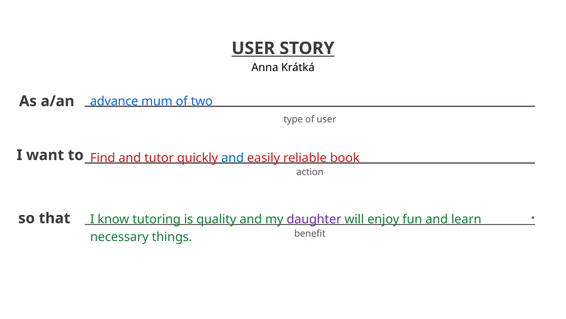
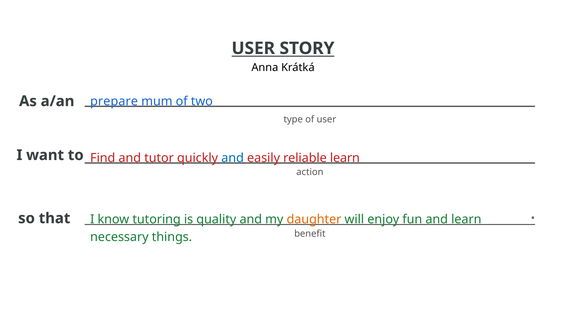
advance: advance -> prepare (114, 101)
reliable book: book -> learn (345, 158)
daughter colour: purple -> orange (314, 219)
